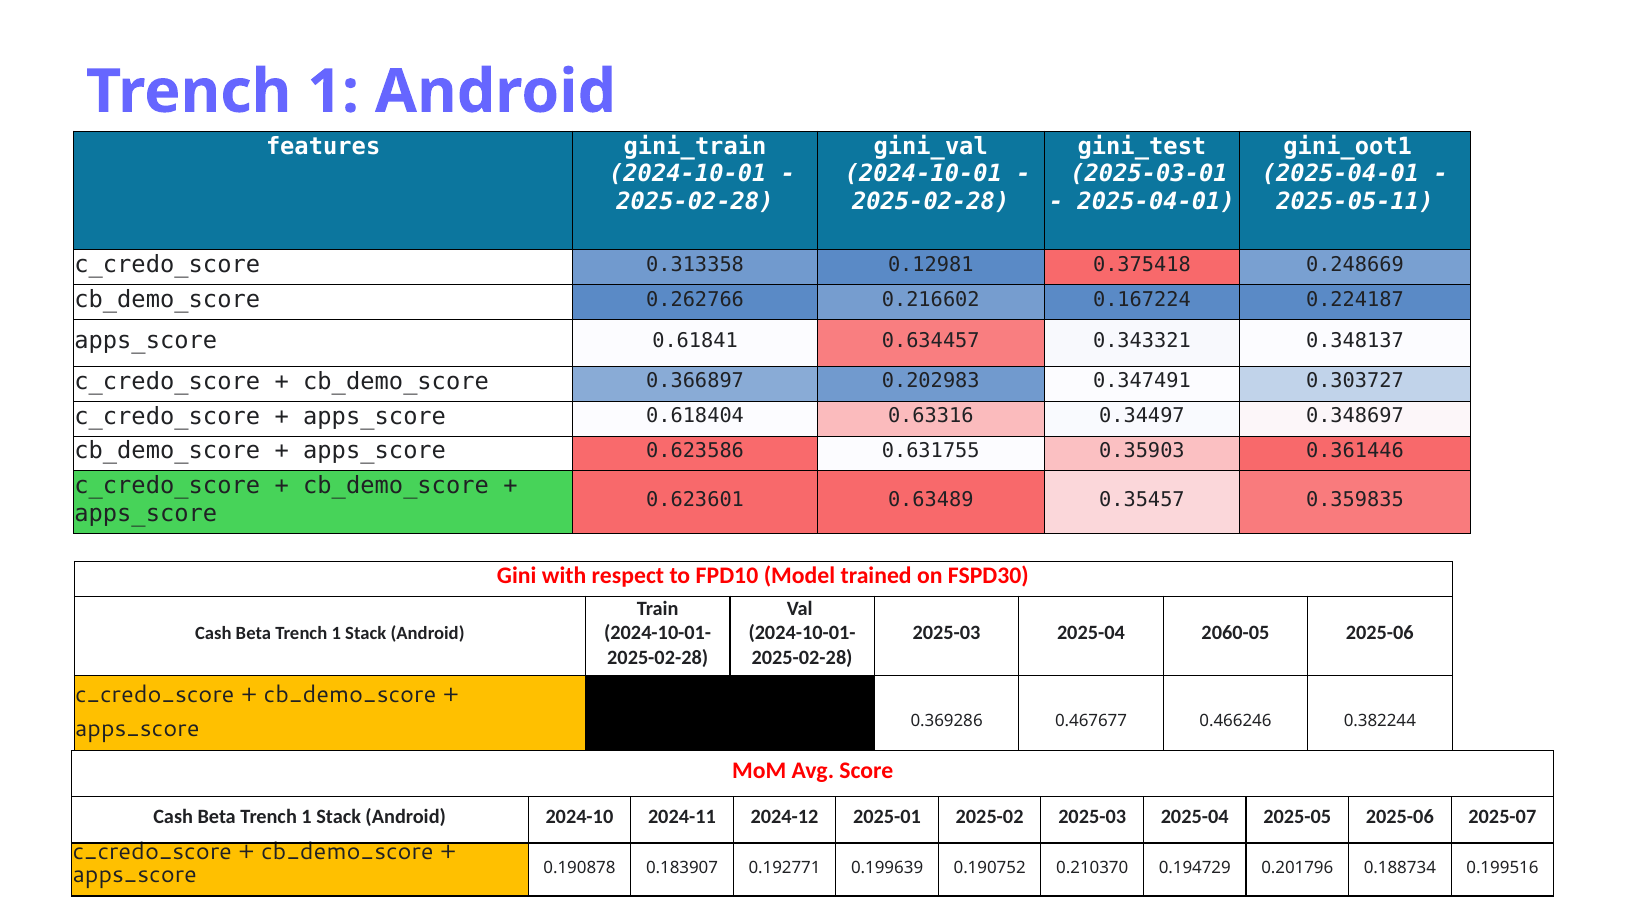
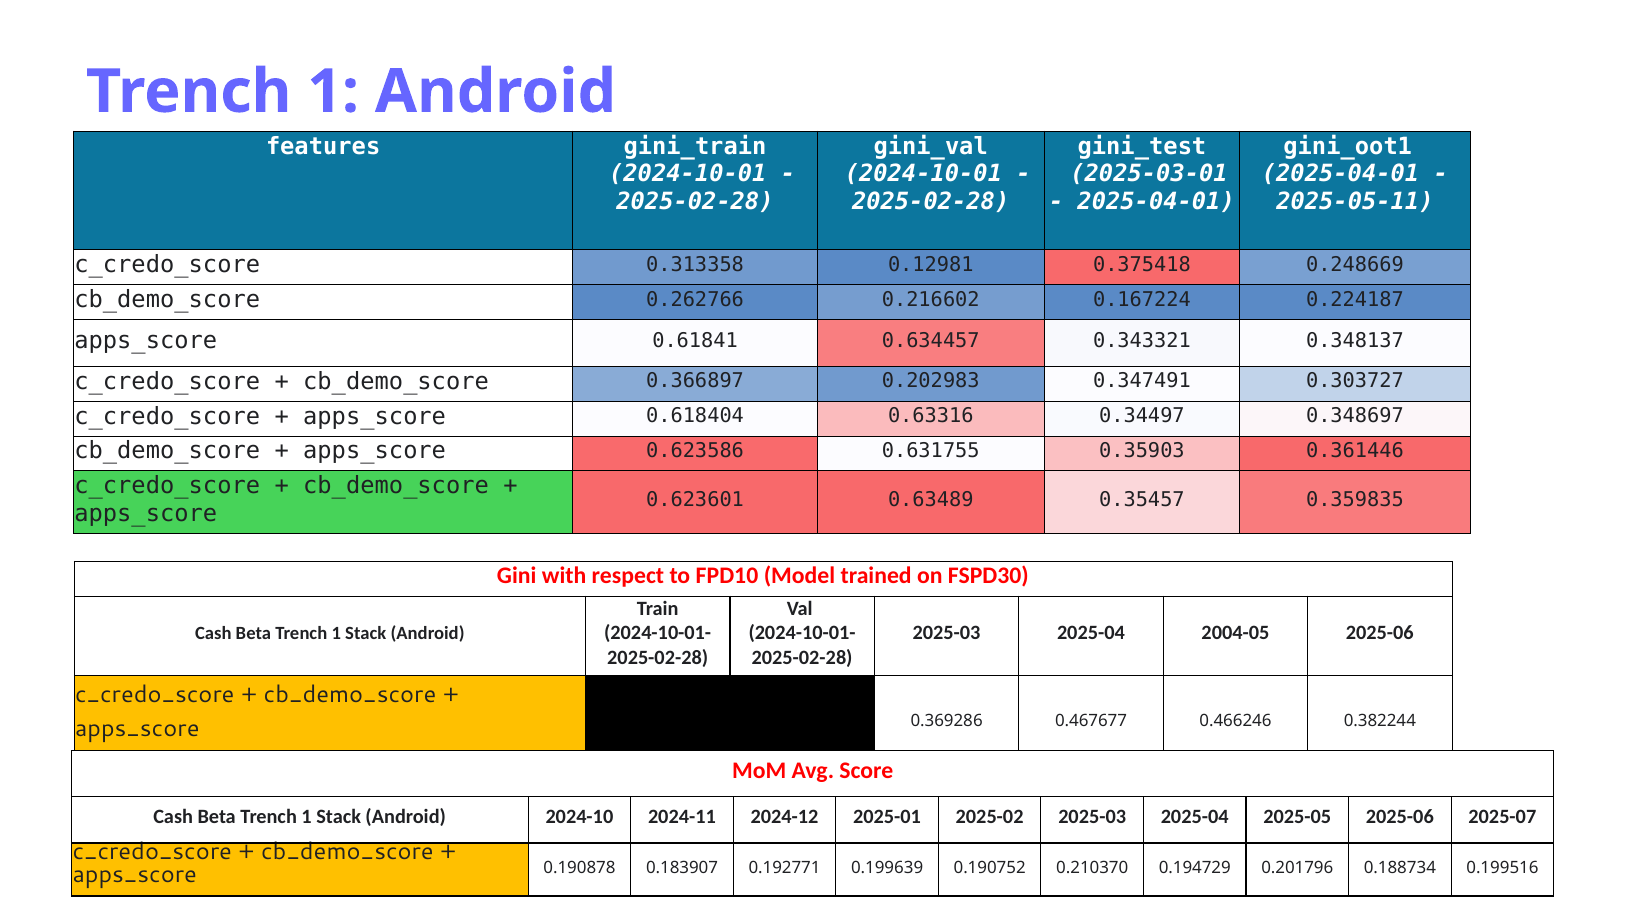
2060-05: 2060-05 -> 2004-05 (1235, 633)
